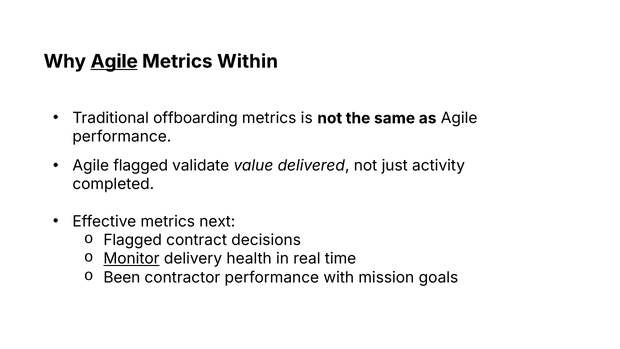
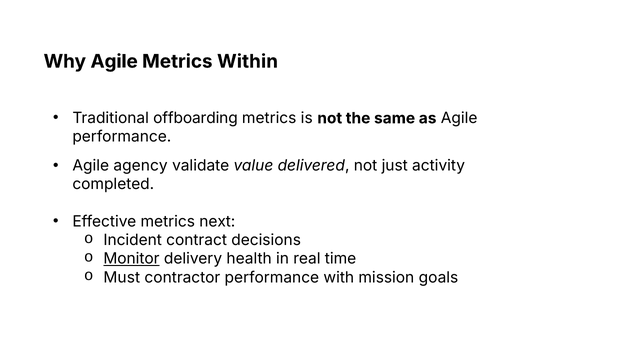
Agile underline: present -> none (114, 61)
Agile flagged: flagged -> agency (141, 166)
Flagged: Flagged -> Incident (133, 240)
Been: Been -> Must (122, 277)
